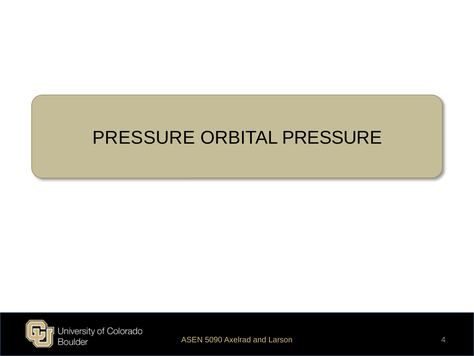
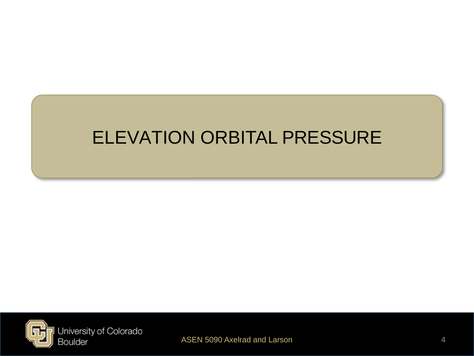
PRESSURE: PRESSURE -> ELEVATION (144, 138)
